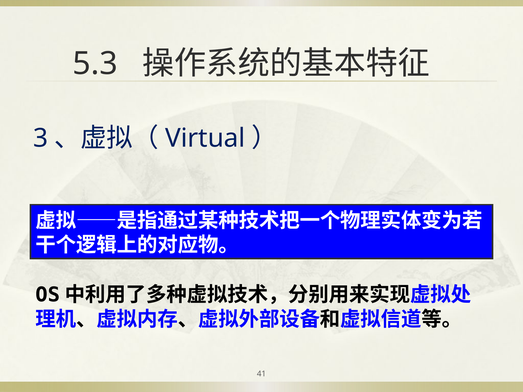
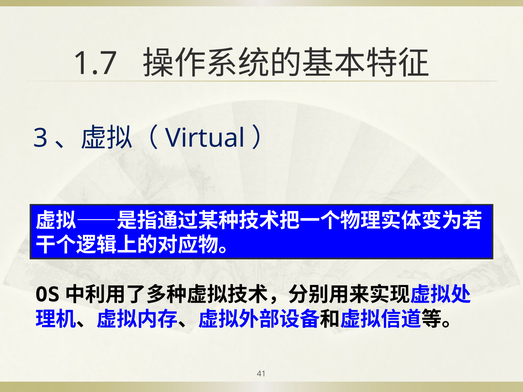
5.3: 5.3 -> 1.7 (95, 64)
